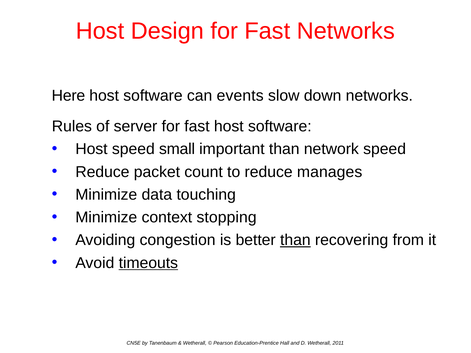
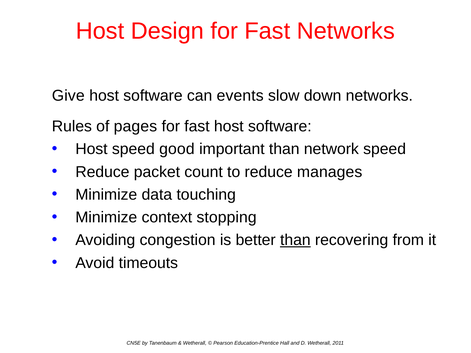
Here: Here -> Give (68, 96)
server: server -> pages (135, 126)
small: small -> good (177, 149)
timeouts underline: present -> none (148, 263)
